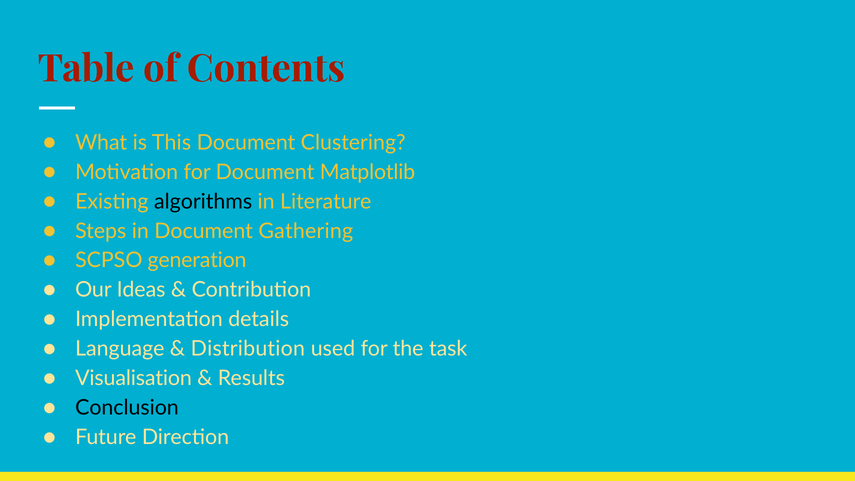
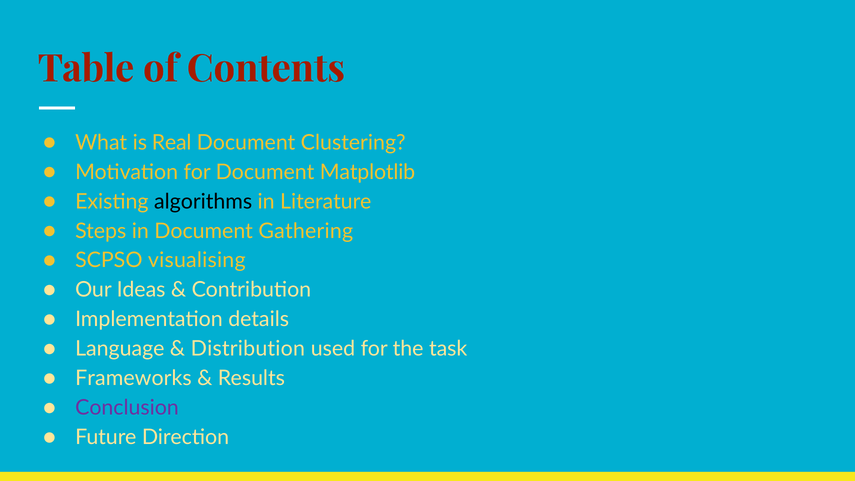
This: This -> Real (172, 142)
generation: generation -> visualising (197, 260)
Visualisation: Visualisation -> Frameworks (133, 378)
Conclusion colour: black -> purple (127, 408)
